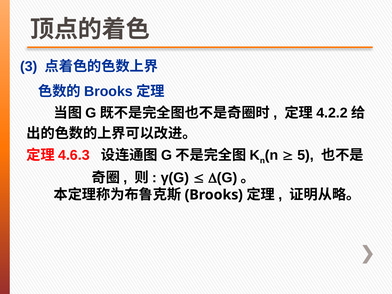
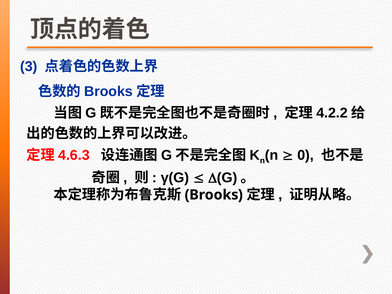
5: 5 -> 0 (306, 155)
